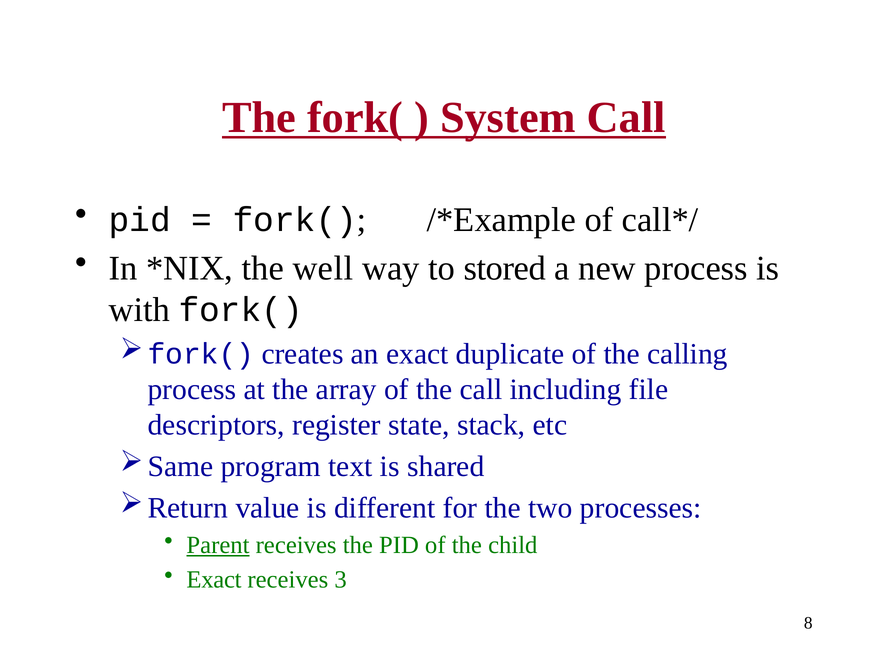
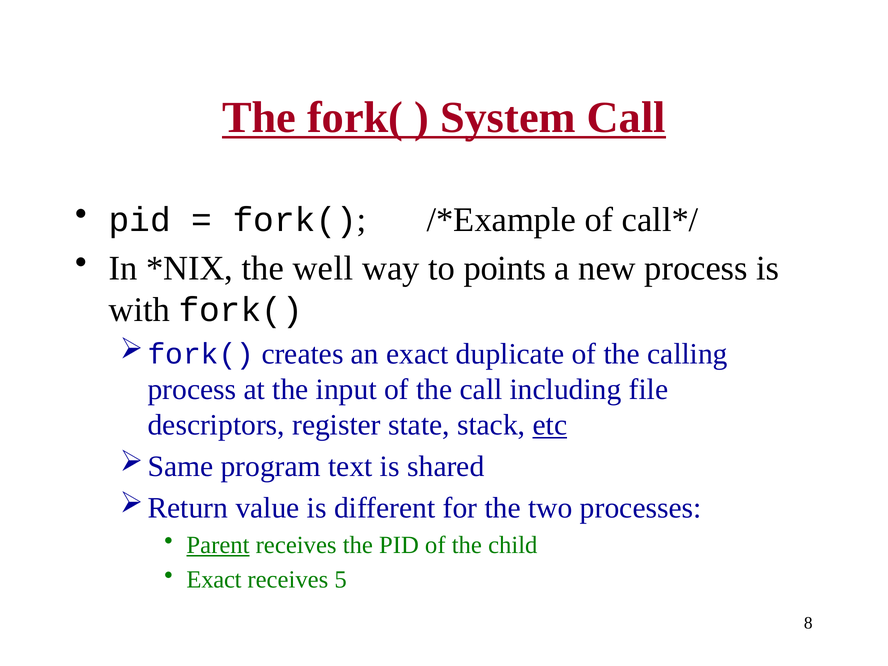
stored: stored -> points (505, 268)
array: array -> input (346, 389)
etc underline: none -> present (550, 425)
3: 3 -> 5 (341, 579)
